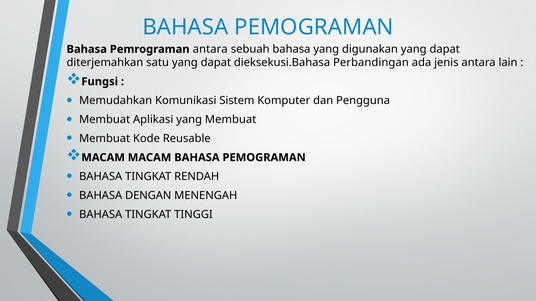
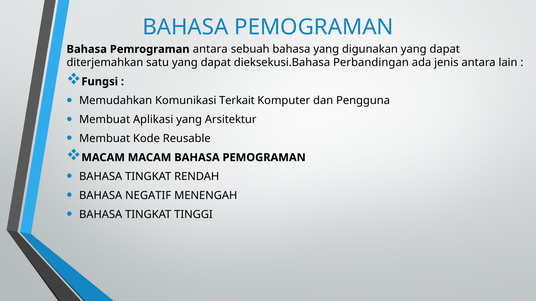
Sistem: Sistem -> Terkait (237, 101)
yang Membuat: Membuat -> Arsitektur (231, 120)
DENGAN: DENGAN -> NEGATIF (148, 196)
